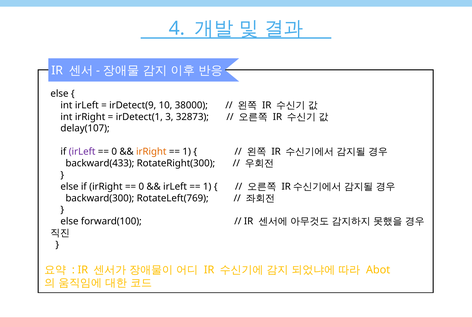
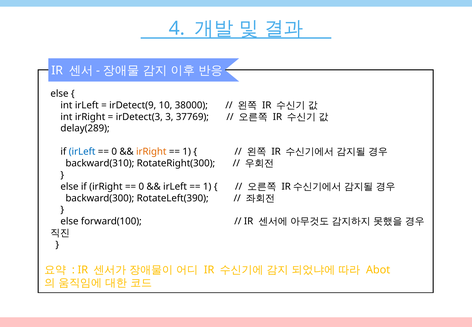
irDetect(1: irDetect(1 -> irDetect(3 (139, 117)
32873: 32873 -> 37769 (192, 117)
delay(107: delay(107 -> delay(289 (85, 128)
irLeft colour: purple -> blue (82, 152)
backward(433: backward(433 -> backward(310 (100, 163)
RotateLeft(769: RotateLeft(769 -> RotateLeft(390 (173, 198)
